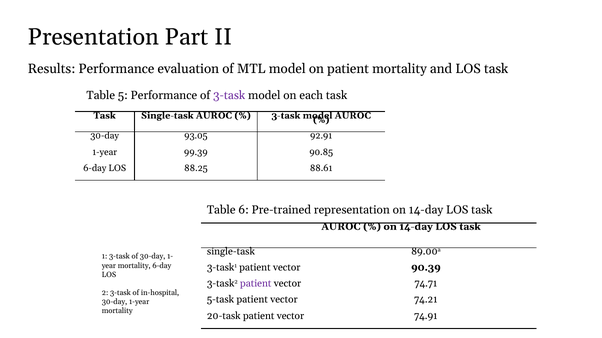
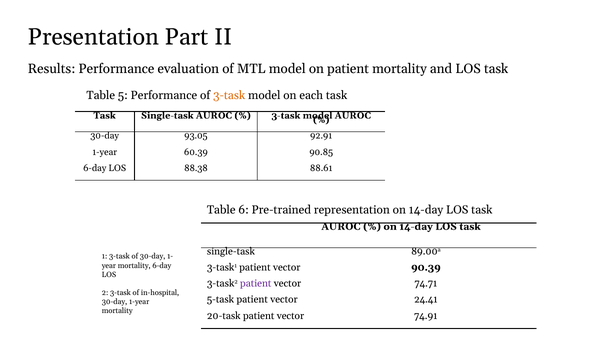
3-task colour: purple -> orange (229, 95)
99.39: 99.39 -> 60.39 (196, 152)
88.25: 88.25 -> 88.38 (196, 168)
74.21: 74.21 -> 24.41 (426, 300)
